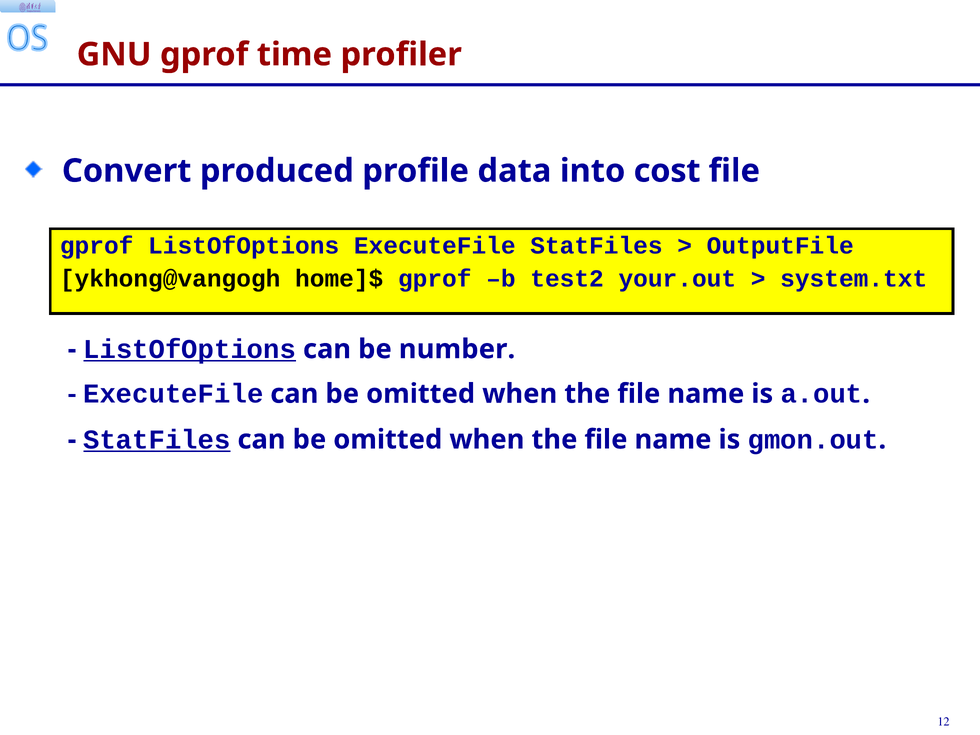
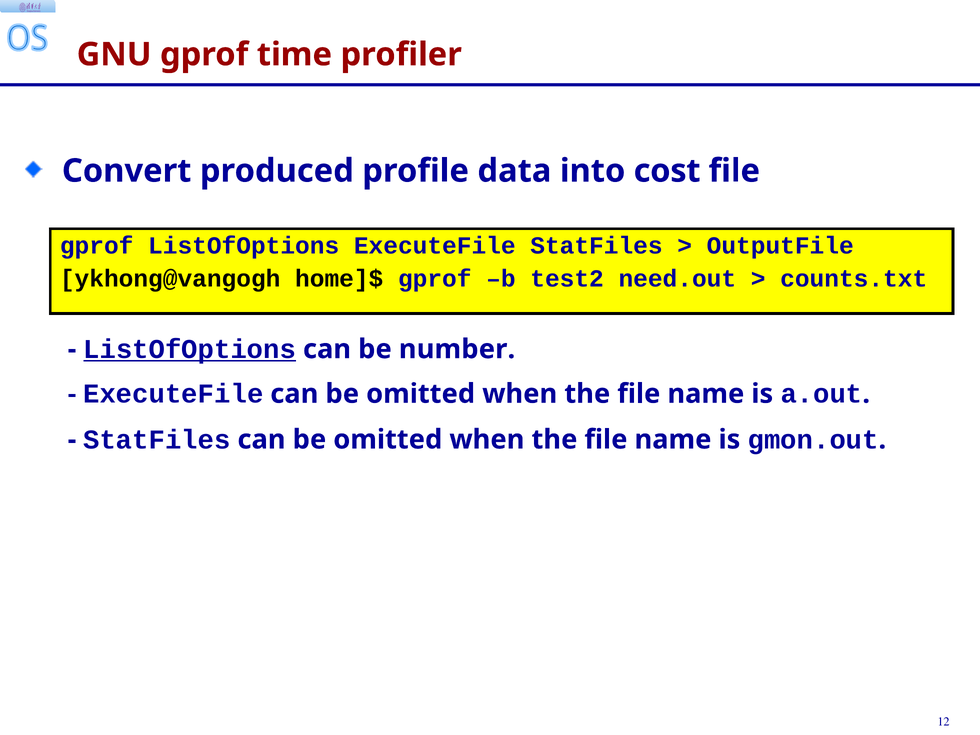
your.out: your.out -> need.out (677, 279)
system.txt: system.txt -> counts.txt (854, 279)
StatFiles underline: present -> none (157, 440)
